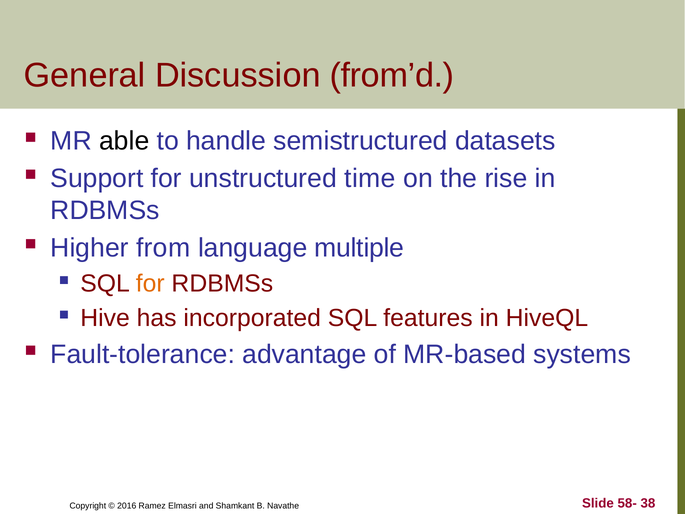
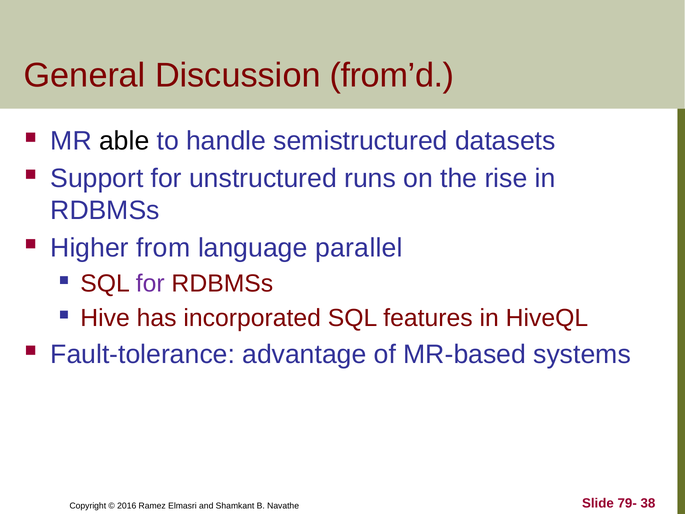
time: time -> runs (370, 178)
multiple: multiple -> parallel (359, 248)
for colour: orange -> purple (150, 283)
58-: 58- -> 79- (627, 503)
